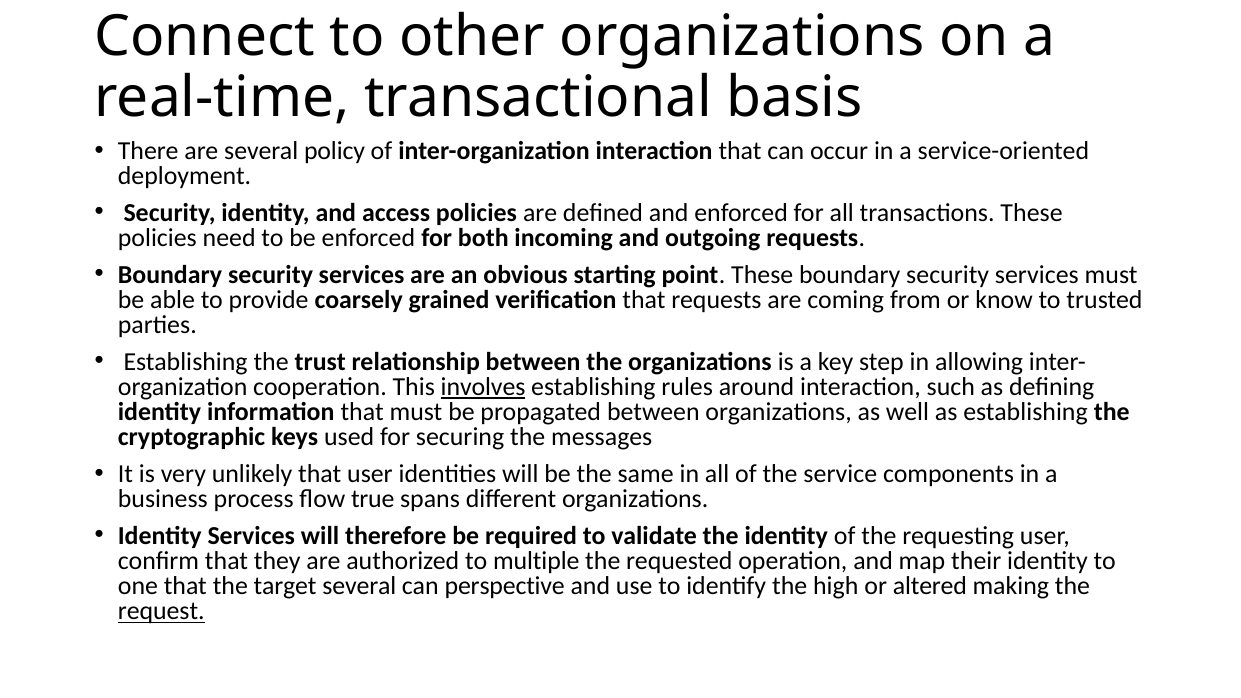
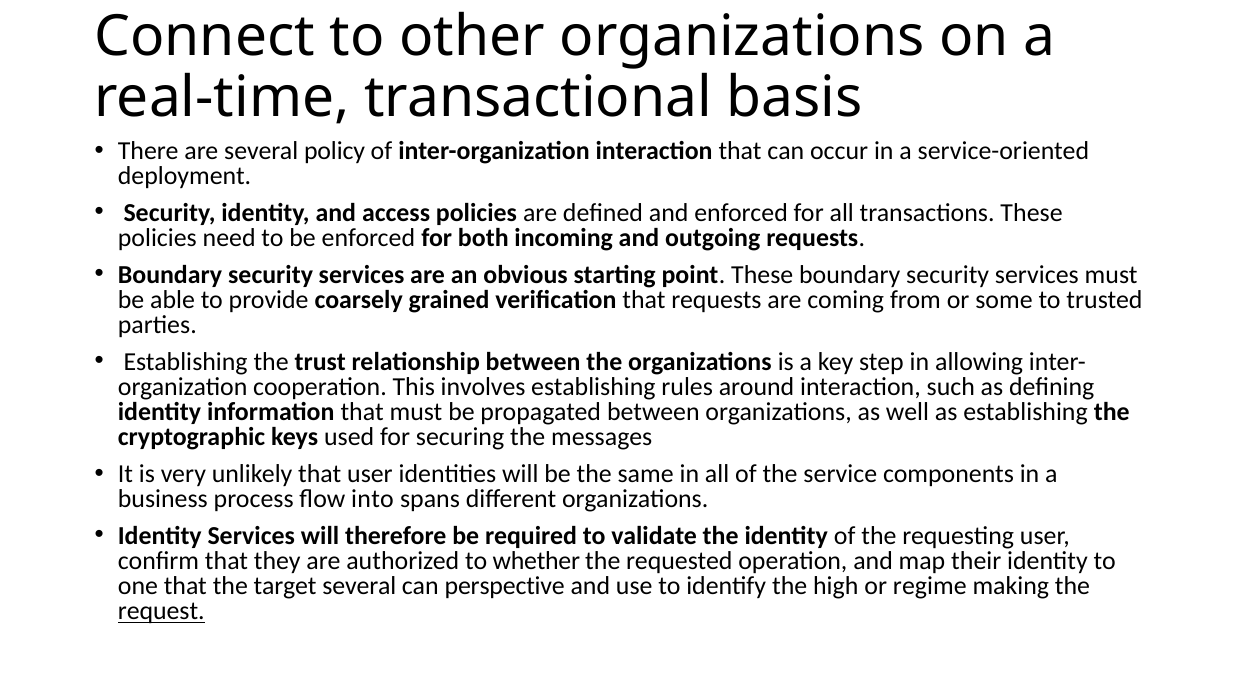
know: know -> some (1004, 300)
involves underline: present -> none (483, 387)
true: true -> into (373, 499)
multiple: multiple -> whether (536, 561)
altered: altered -> regime (930, 586)
